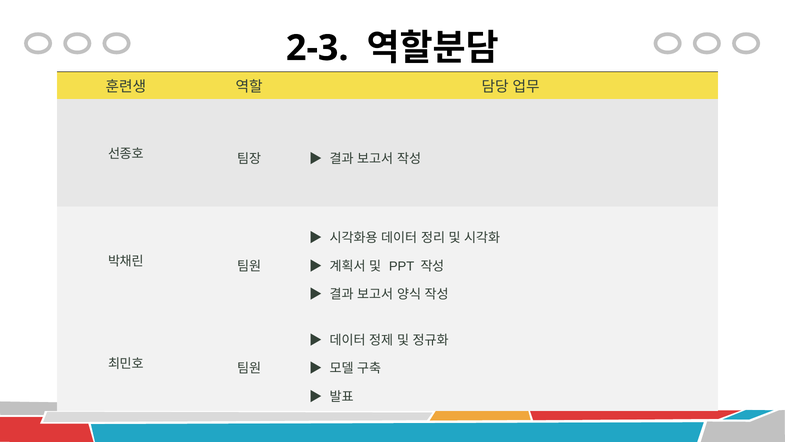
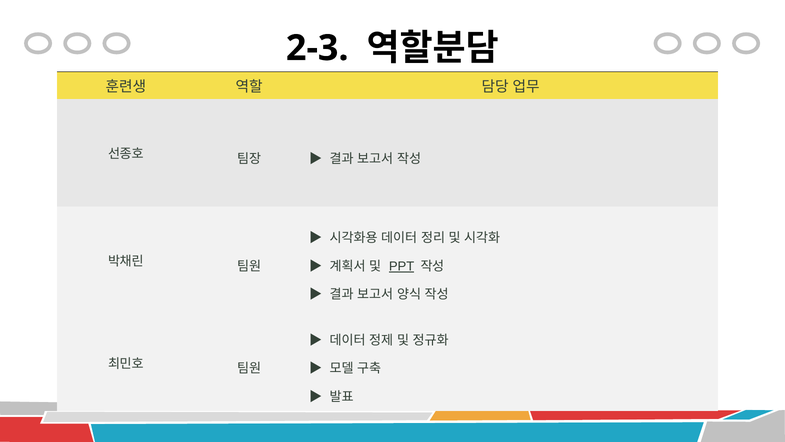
PPT underline: none -> present (402, 266)
